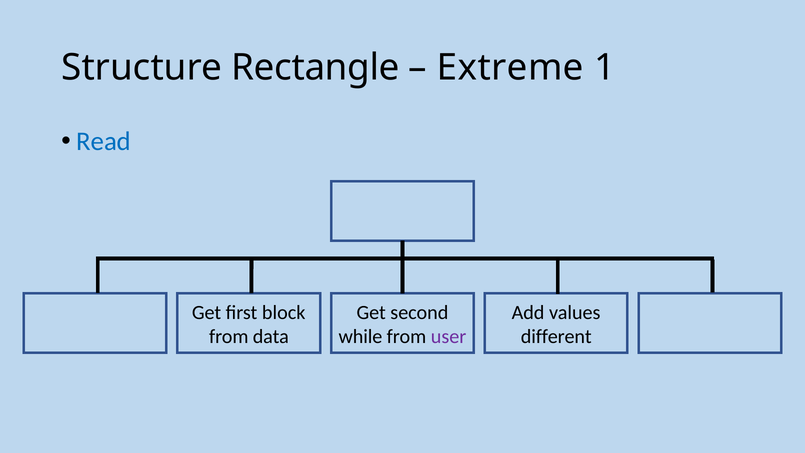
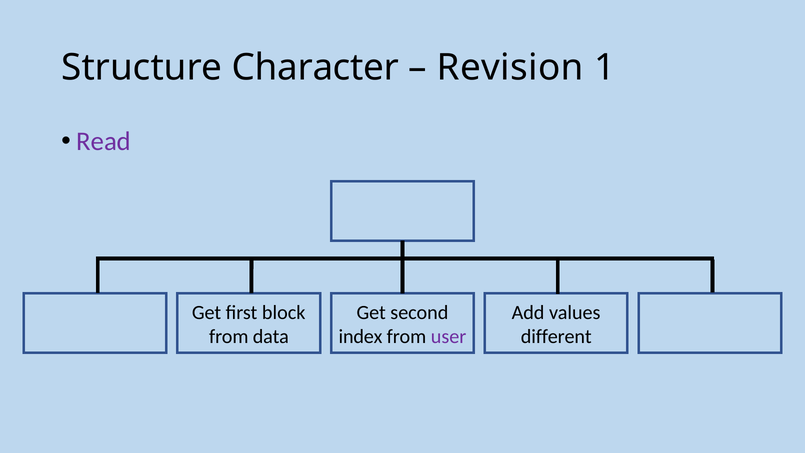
Rectangle: Rectangle -> Character (315, 68)
Extreme: Extreme -> Revision (510, 68)
Read colour: blue -> purple (104, 142)
while: while -> index (360, 336)
